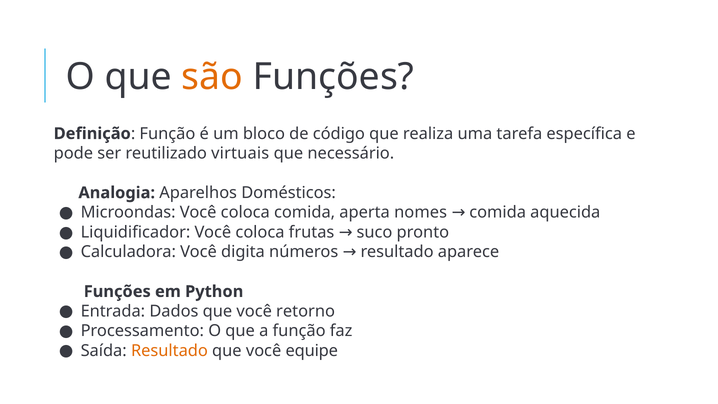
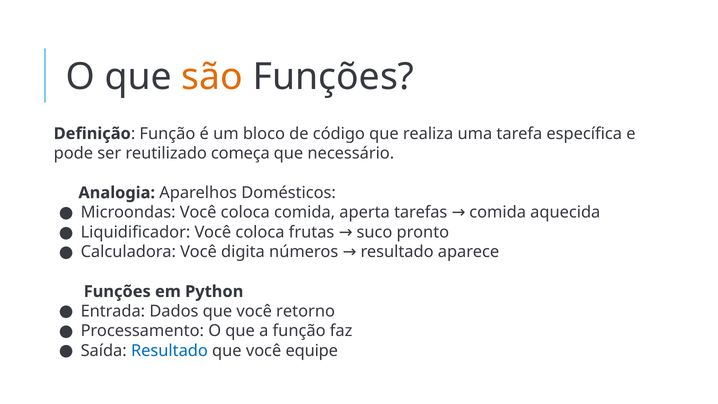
virtuais: virtuais -> começa (240, 153)
nomes: nomes -> tarefas (421, 212)
Resultado colour: orange -> blue (169, 351)
